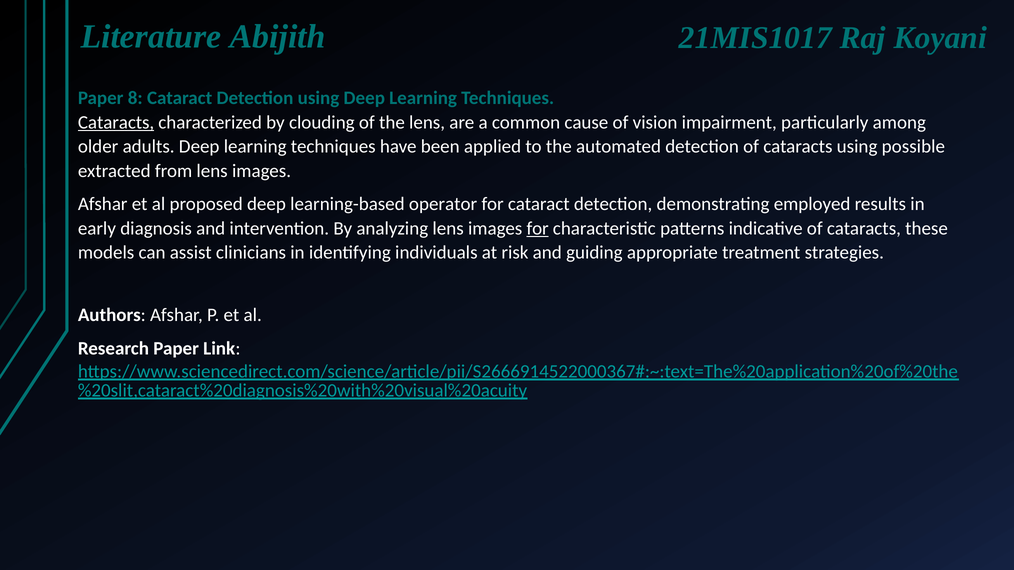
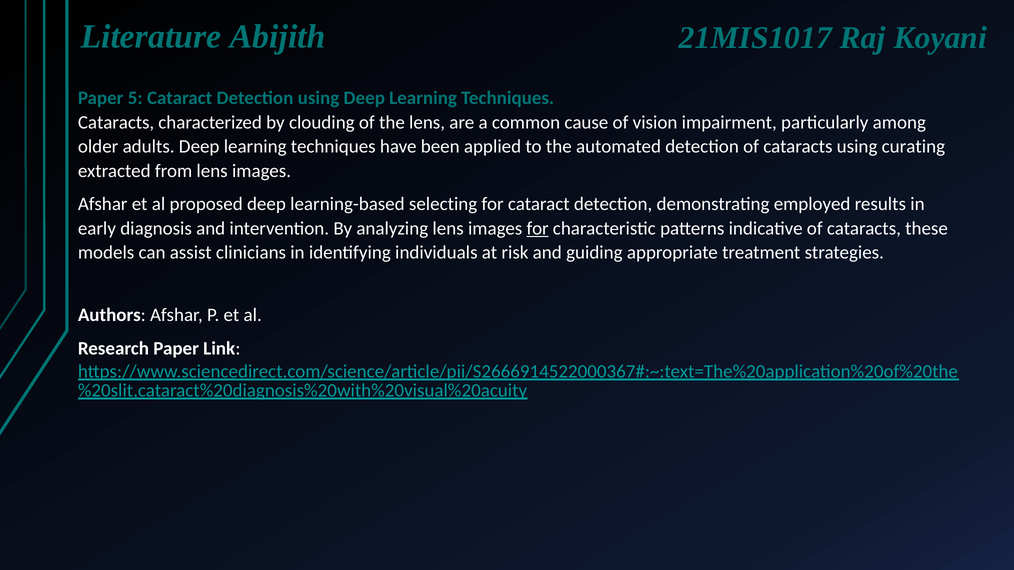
8: 8 -> 5 (135, 98)
Cataracts underline: present -> none (116, 122)
possible: possible -> curating (913, 147)
operator: operator -> selecting (443, 204)
